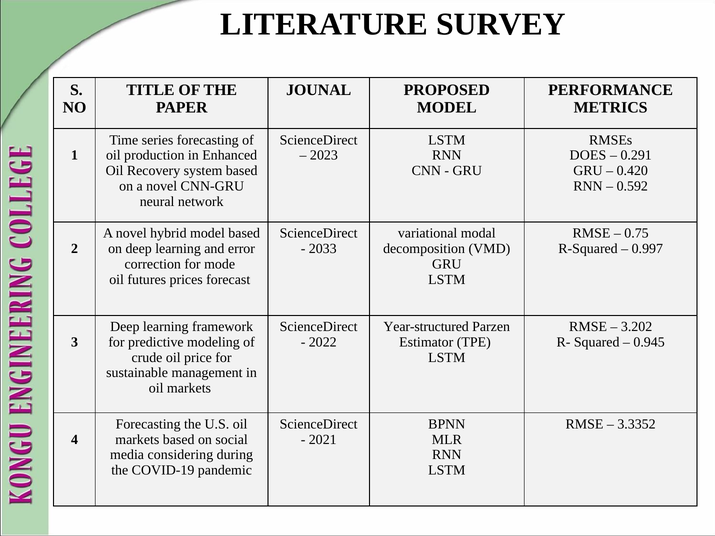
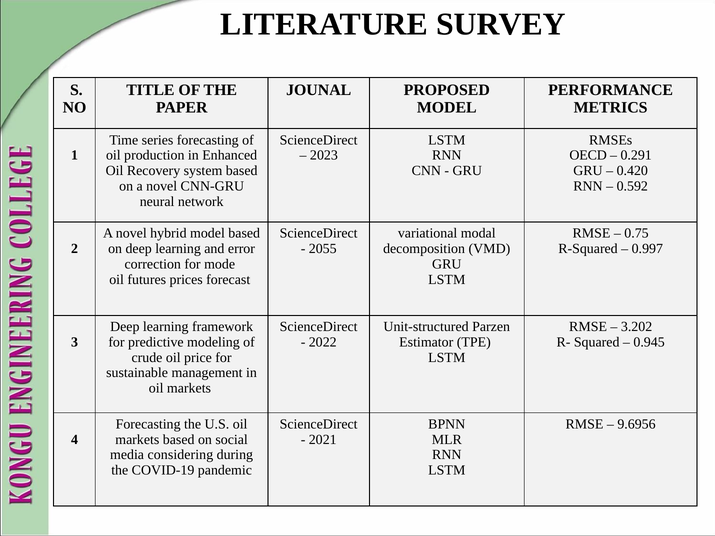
DOES: DOES -> OECD (588, 155)
2033: 2033 -> 2055 (323, 249)
Year-structured: Year-structured -> Unit-structured (426, 327)
3.3352: 3.3352 -> 9.6956 (637, 424)
